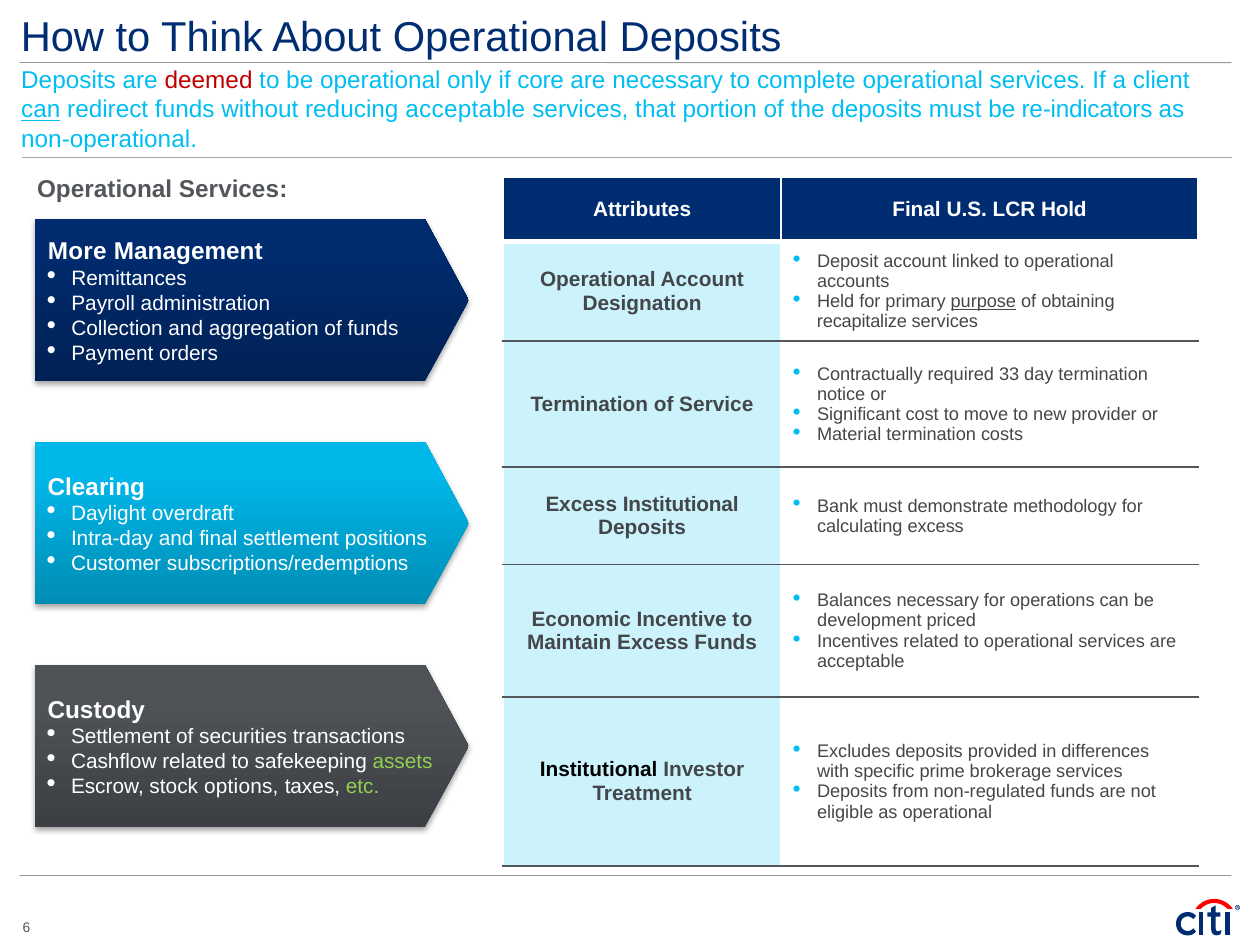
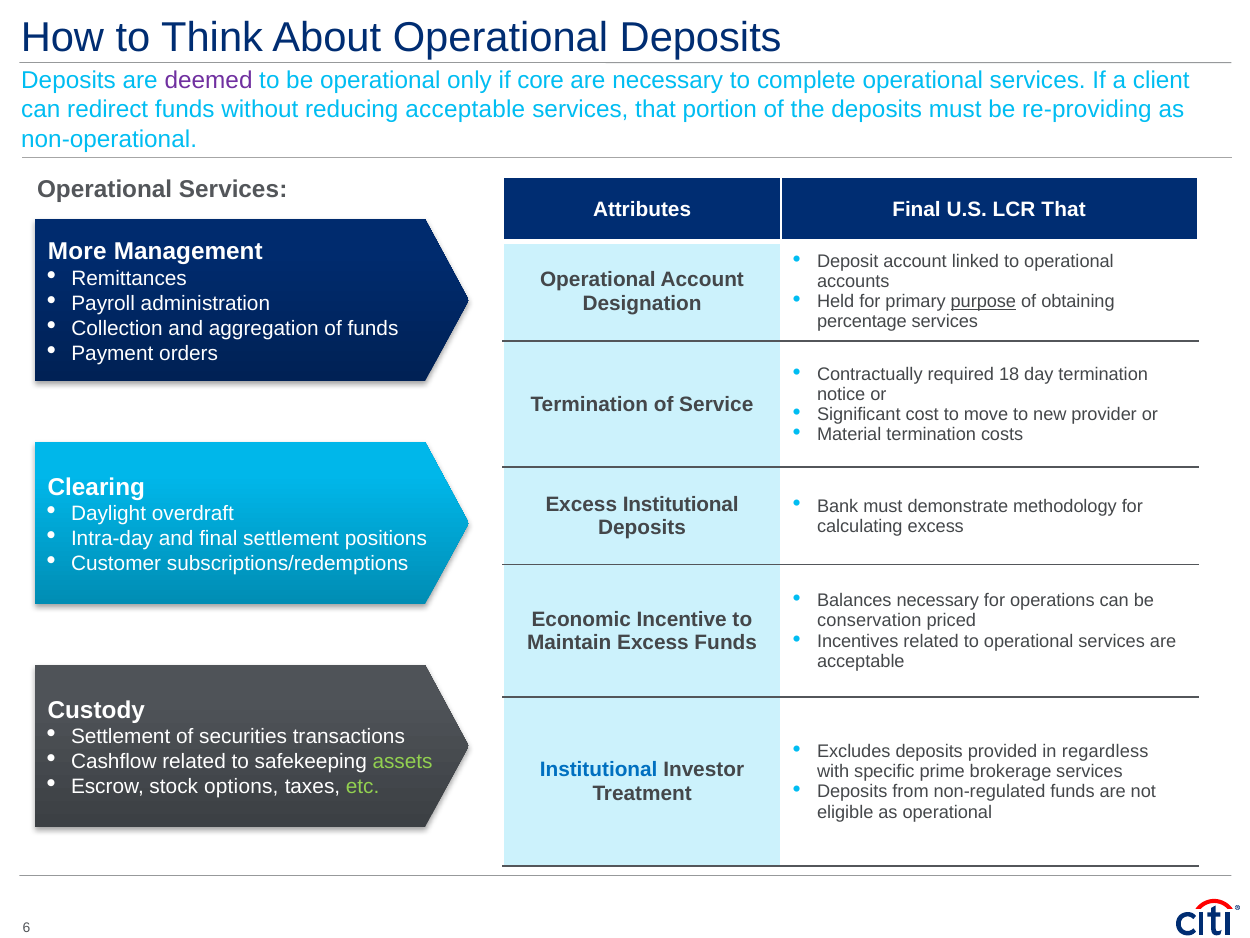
deemed colour: red -> purple (209, 81)
can underline: present -> none (41, 110)
re-indicators: re-indicators -> re-providing (1087, 110)
LCR Hold: Hold -> That (1064, 209)
recapitalize: recapitalize -> percentage (862, 322)
33: 33 -> 18 (1009, 374)
development: development -> conservation (869, 621)
differences: differences -> regardless (1105, 751)
Institutional colour: black -> blue (599, 770)
